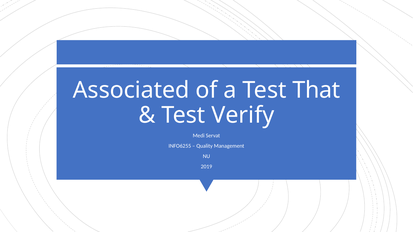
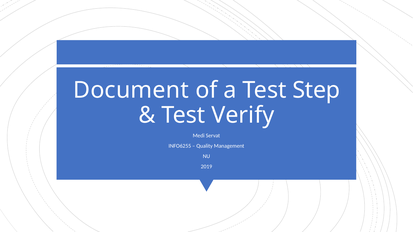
Associated: Associated -> Document (131, 90)
That: That -> Step (316, 90)
